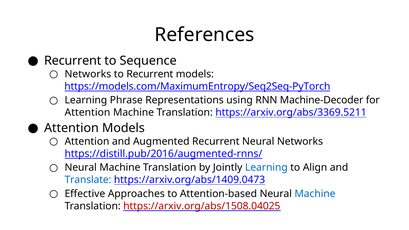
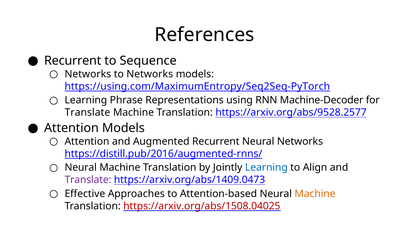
to Recurrent: Recurrent -> Networks (150, 74)
https://models.com/MaximumEntropy/Seq2Seq-PyTorch: https://models.com/MaximumEntropy/Seq2Seq-PyTorch -> https://using.com/MaximumEntropy/Seq2Seq-PyTorch (197, 86)
Attention: Attention -> Translate (87, 113)
https://arxiv.org/abs/3369.5211: https://arxiv.org/abs/3369.5211 -> https://arxiv.org/abs/9528.2577 (291, 113)
Translate colour: blue -> purple (88, 180)
Machine colour: blue -> orange (315, 194)
